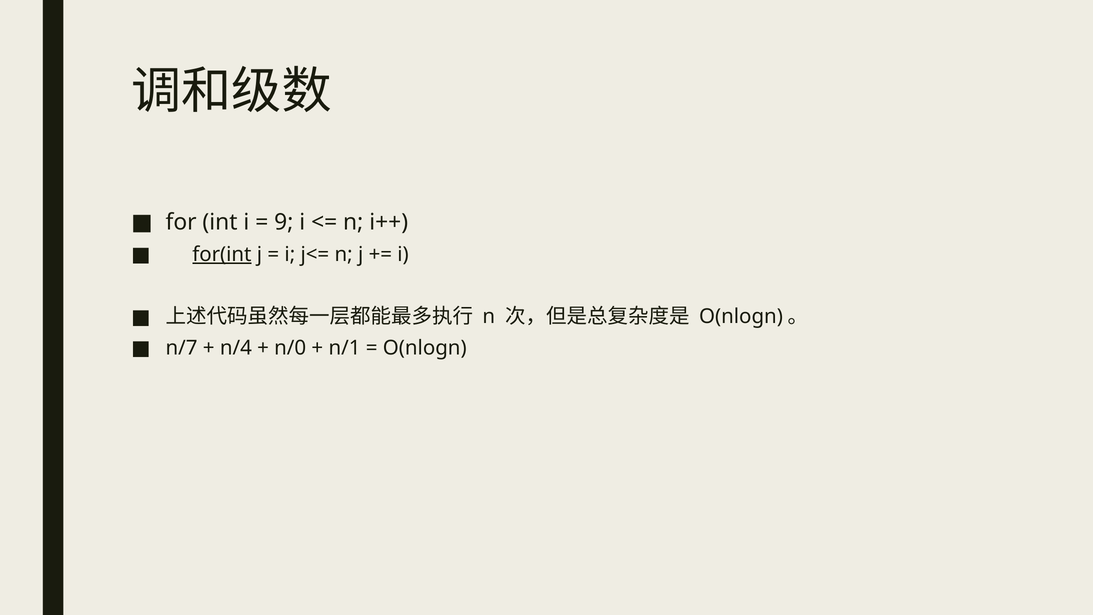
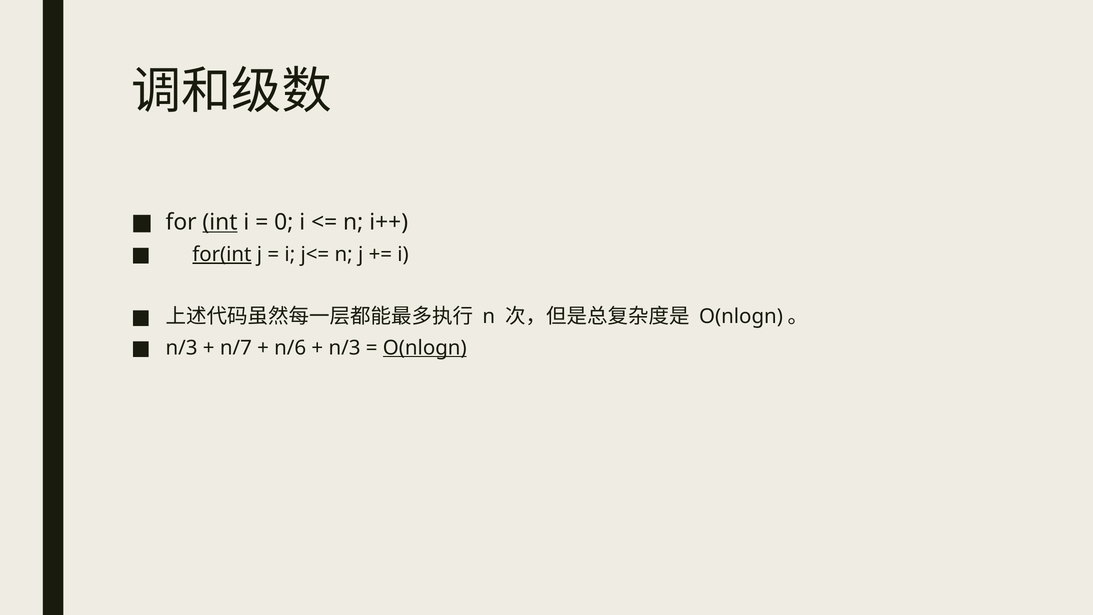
int underline: none -> present (220, 222)
9: 9 -> 0 (284, 222)
n/7: n/7 -> n/3 (182, 348)
n/4: n/4 -> n/7 (236, 348)
n/0: n/0 -> n/6 (290, 348)
n/1: n/1 -> n/3 (345, 348)
O(nlogn underline: none -> present (425, 348)
